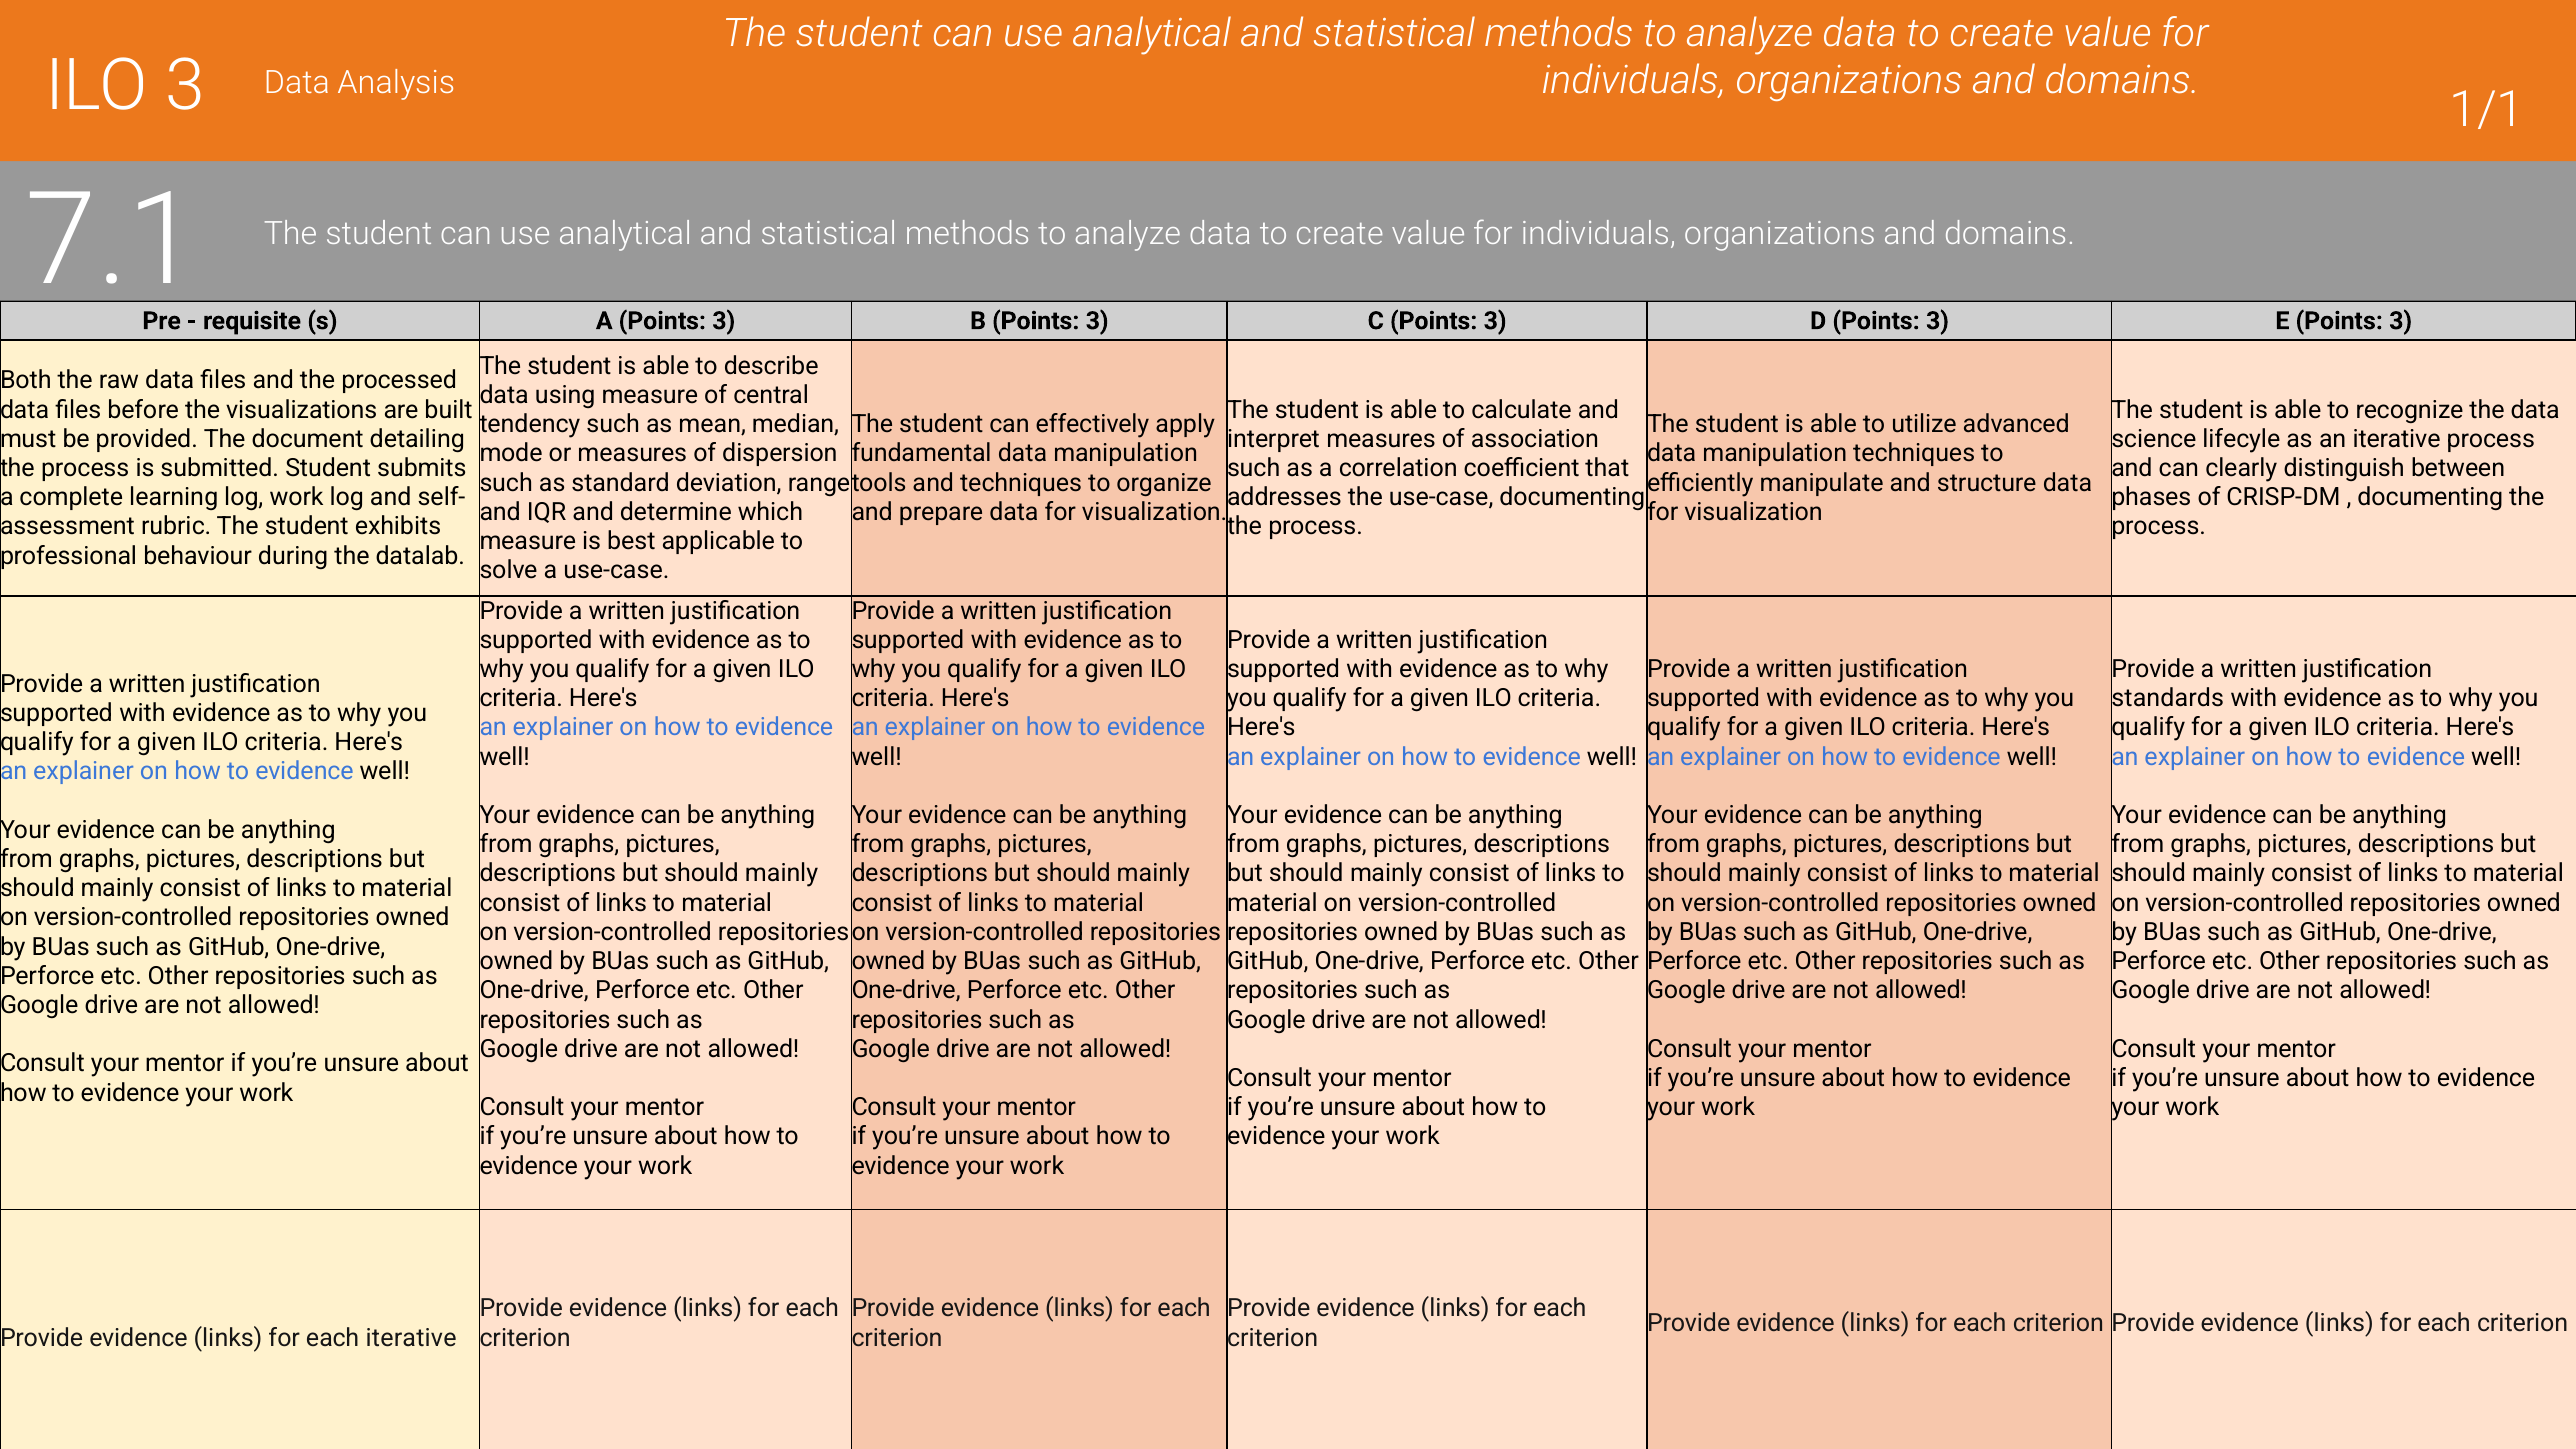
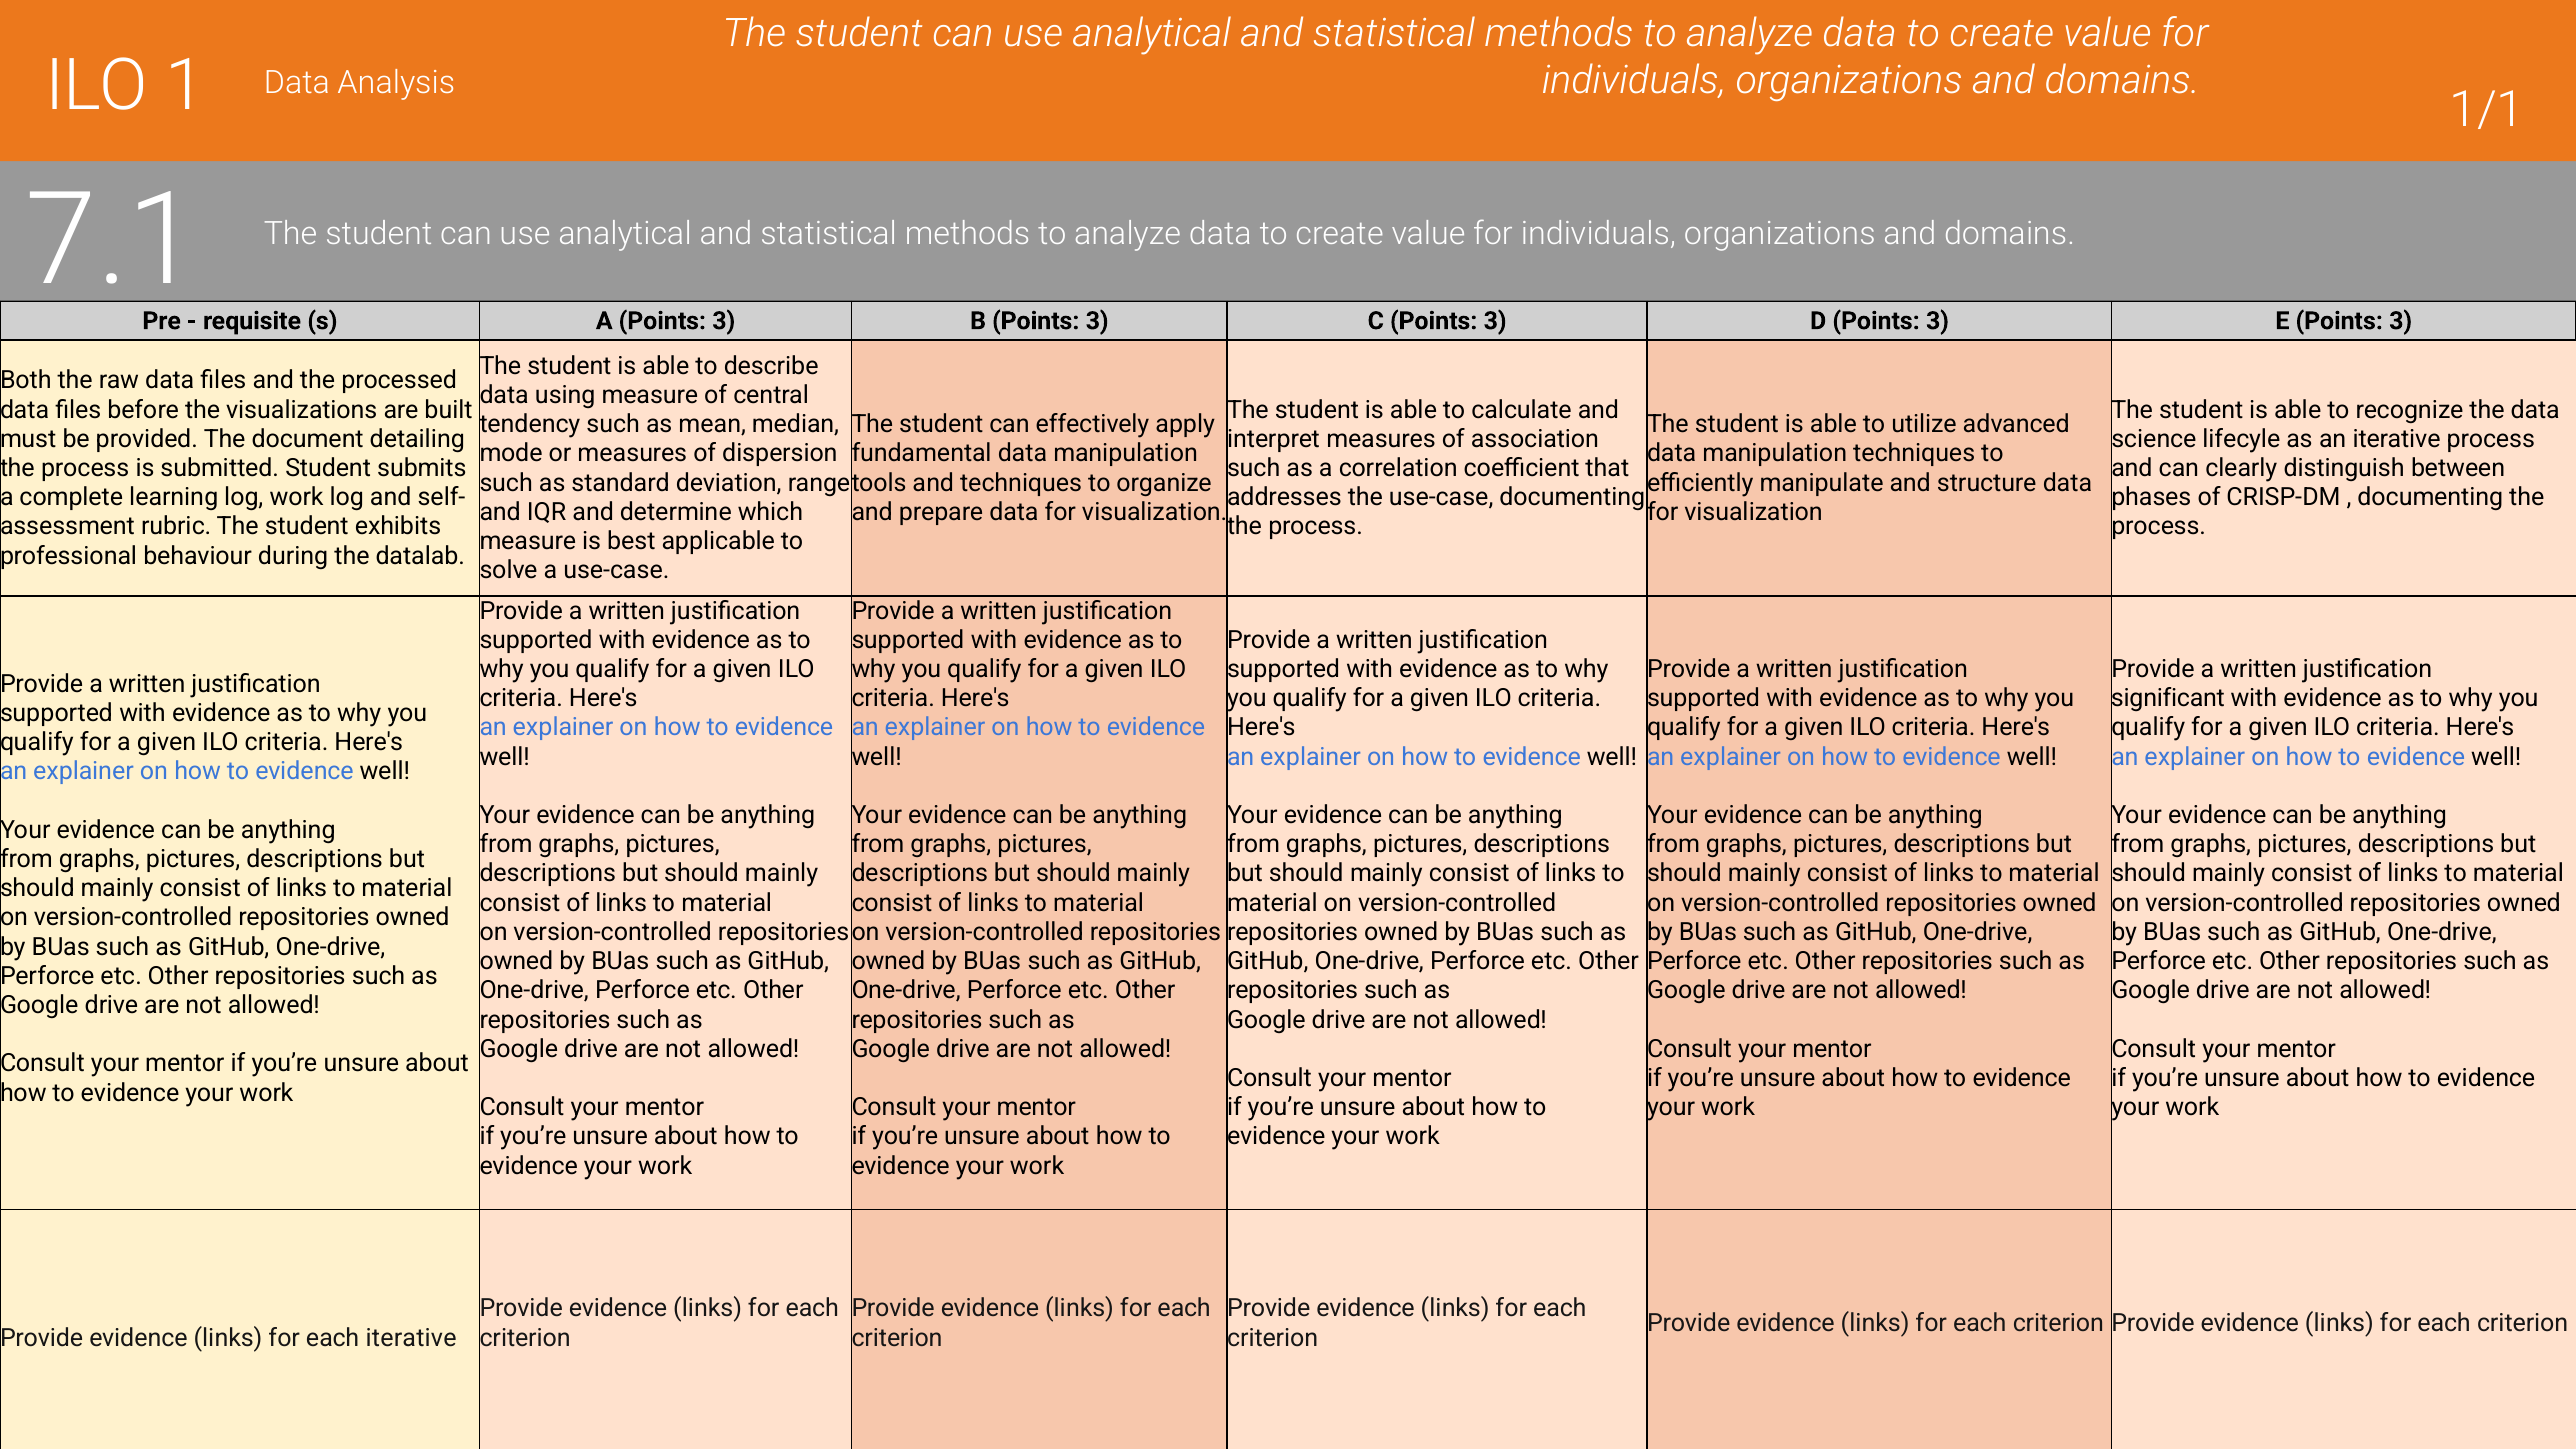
ILO 3: 3 -> 1 (186, 86)
standards: standards -> significant (2168, 699)
